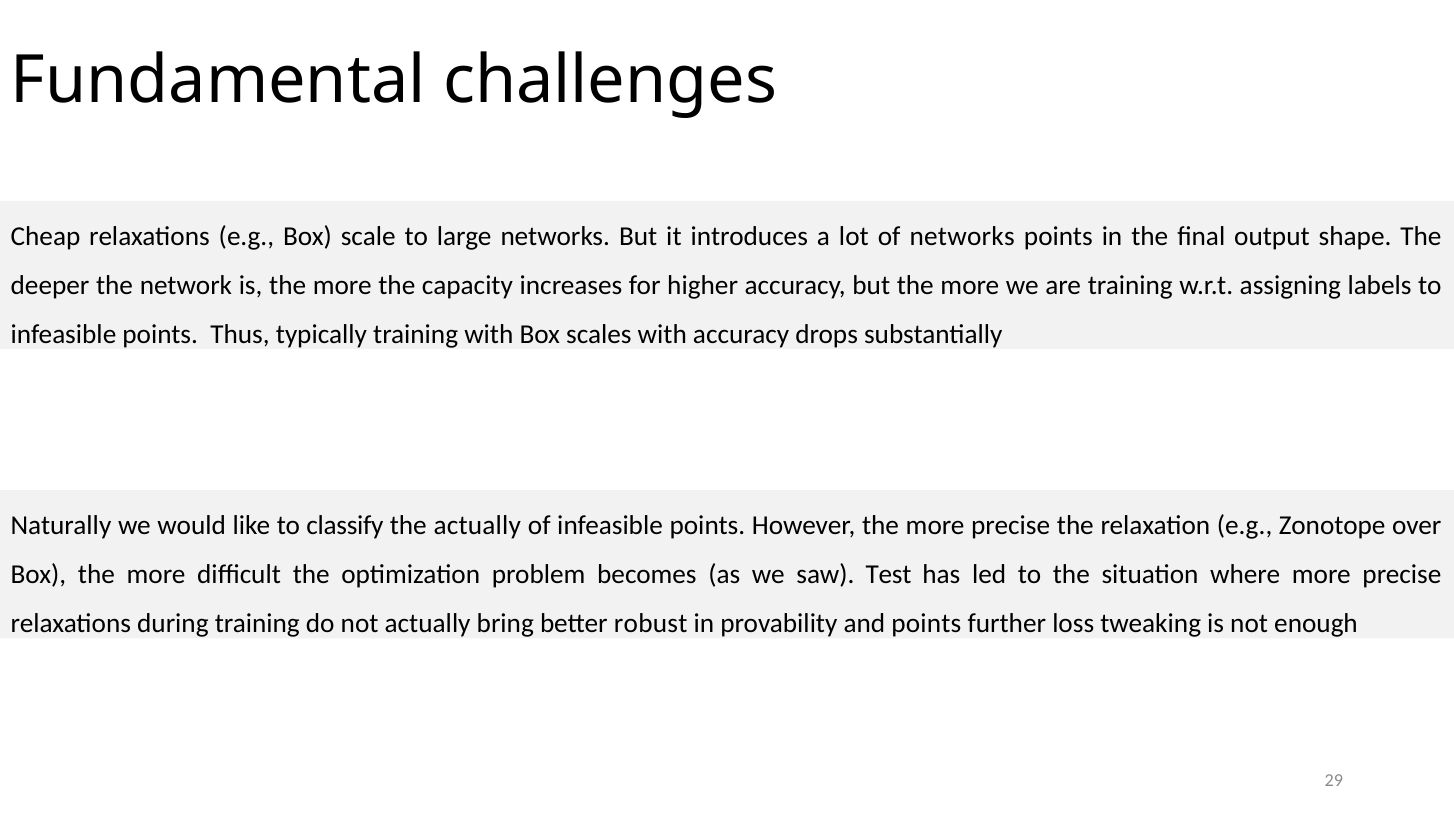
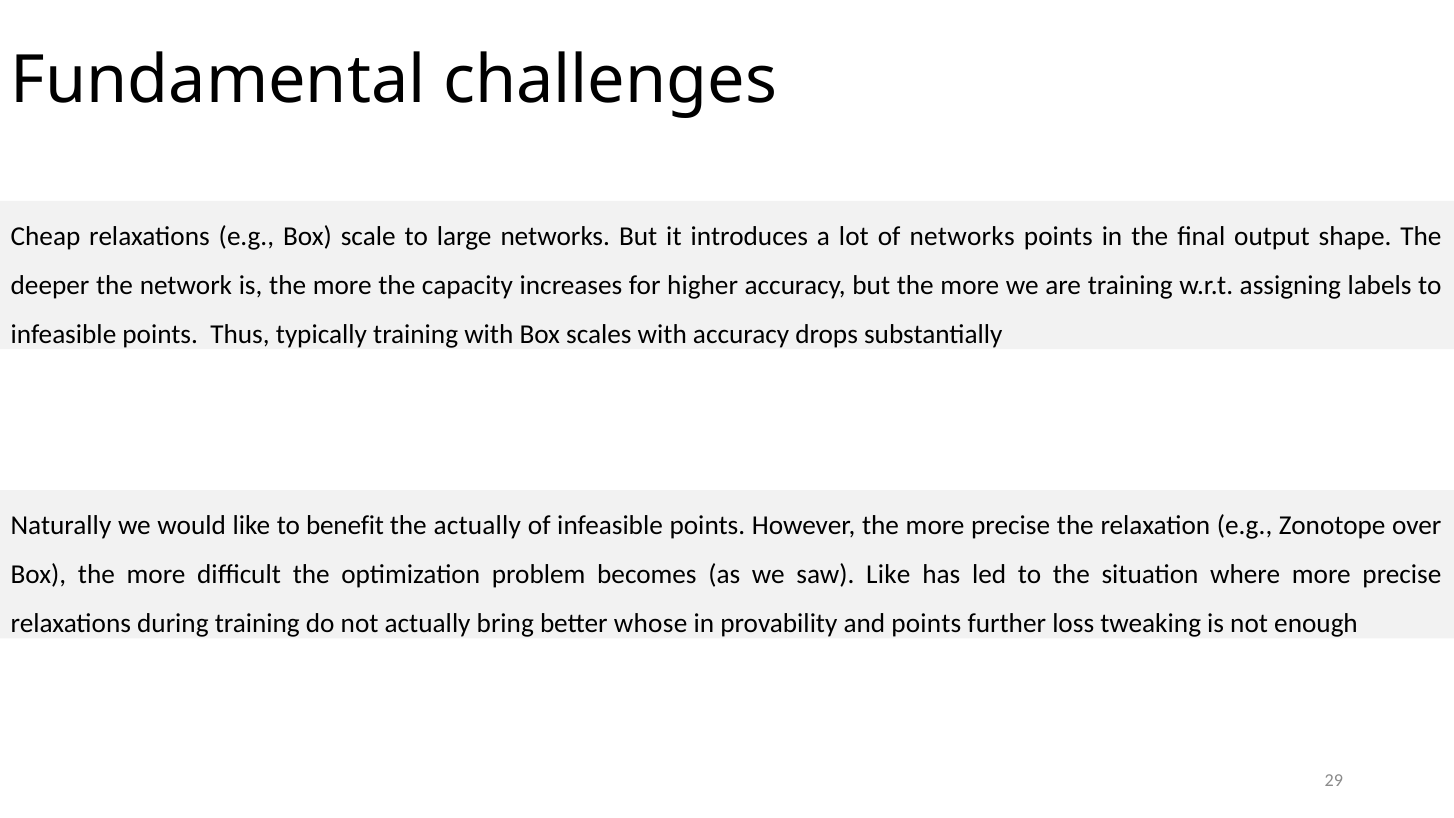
classify: classify -> benefit (345, 525)
saw Test: Test -> Like (888, 574)
robust: robust -> whose (651, 623)
